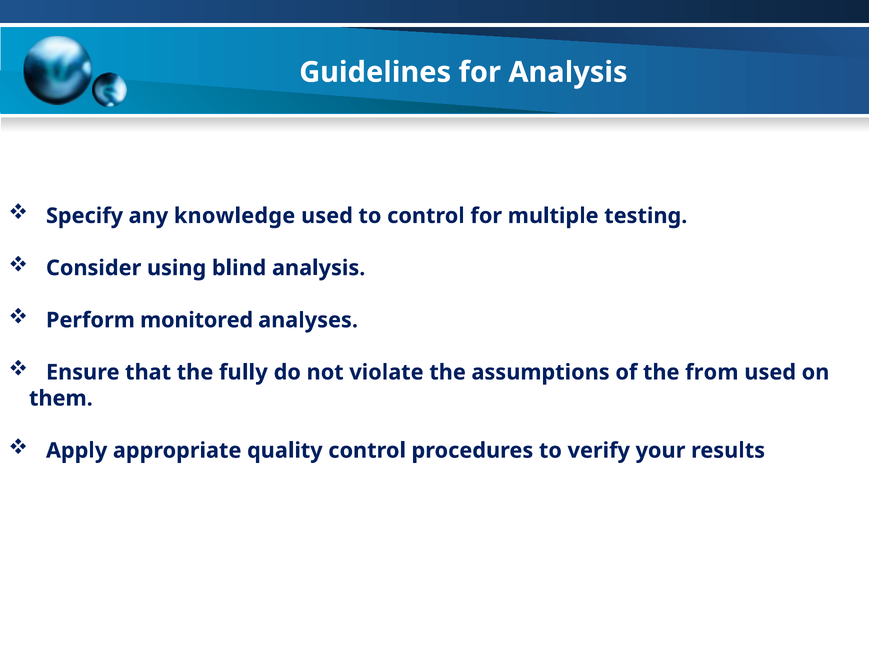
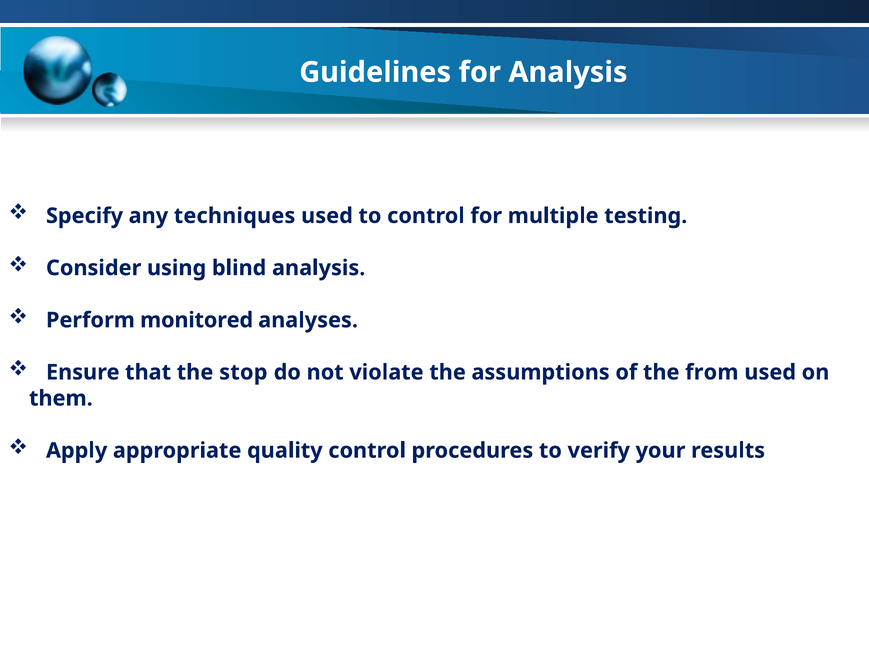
knowledge: knowledge -> techniques (235, 216)
fully: fully -> stop (243, 372)
